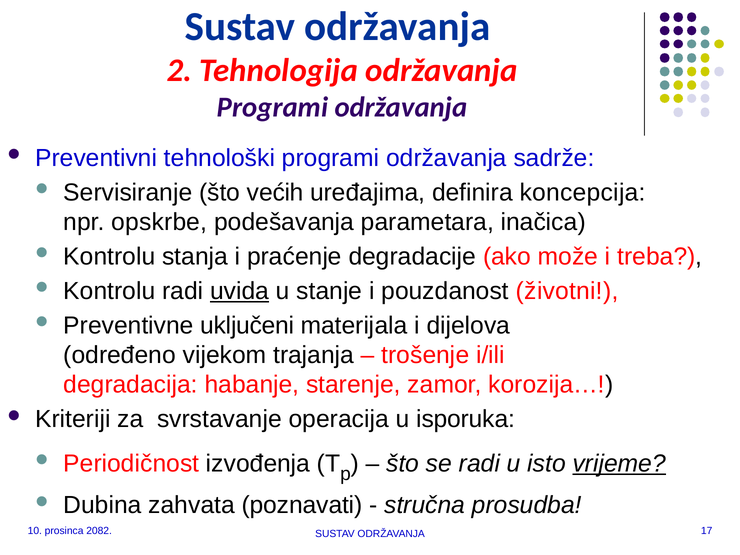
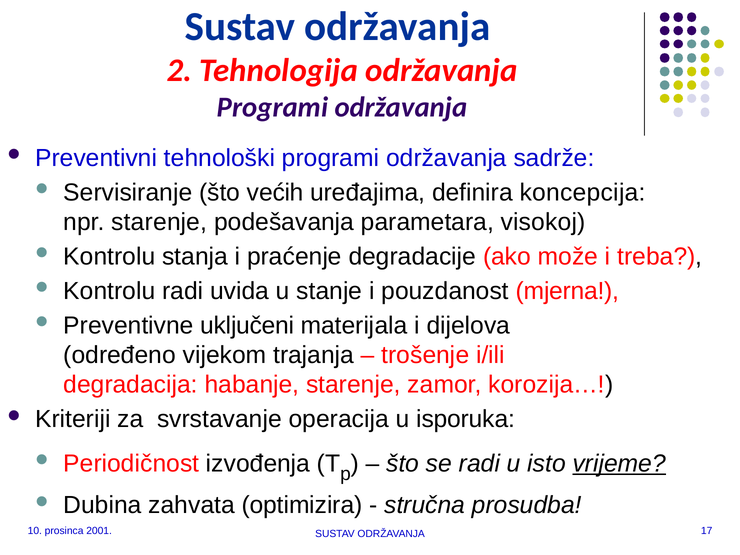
npr opskrbe: opskrbe -> starenje (159, 222)
inačica: inačica -> visokoj (543, 222)
uvida underline: present -> none (240, 291)
životni: životni -> mjerna (567, 291)
poznavati: poznavati -> optimizira (302, 505)
2082: 2082 -> 2001 (99, 531)
